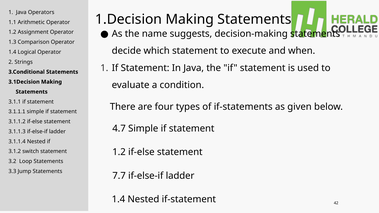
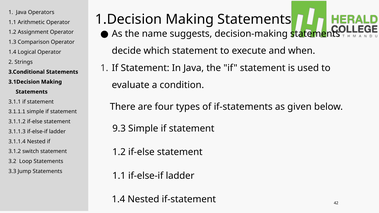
4.7: 4.7 -> 9.3 (119, 129)
7.7: 7.7 -> 1.1 (119, 176)
